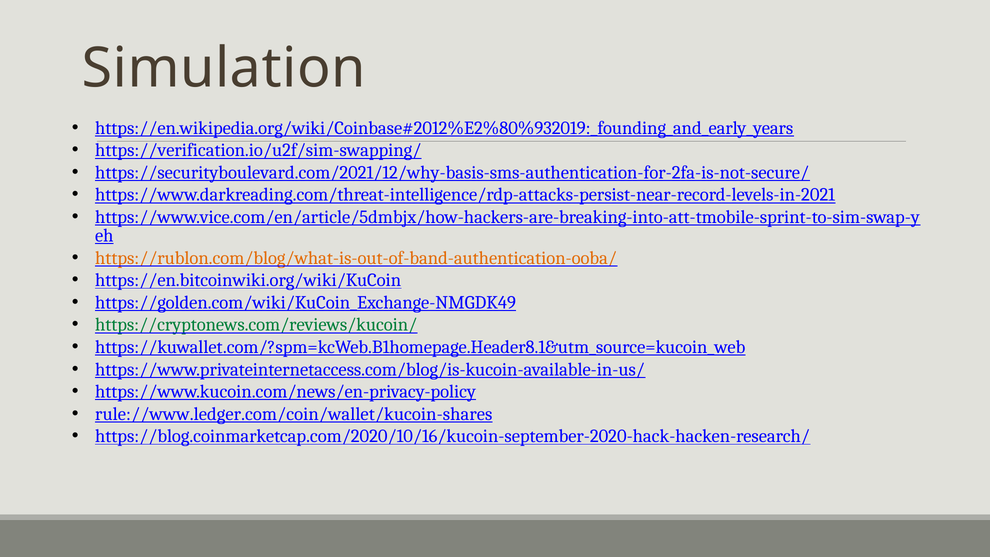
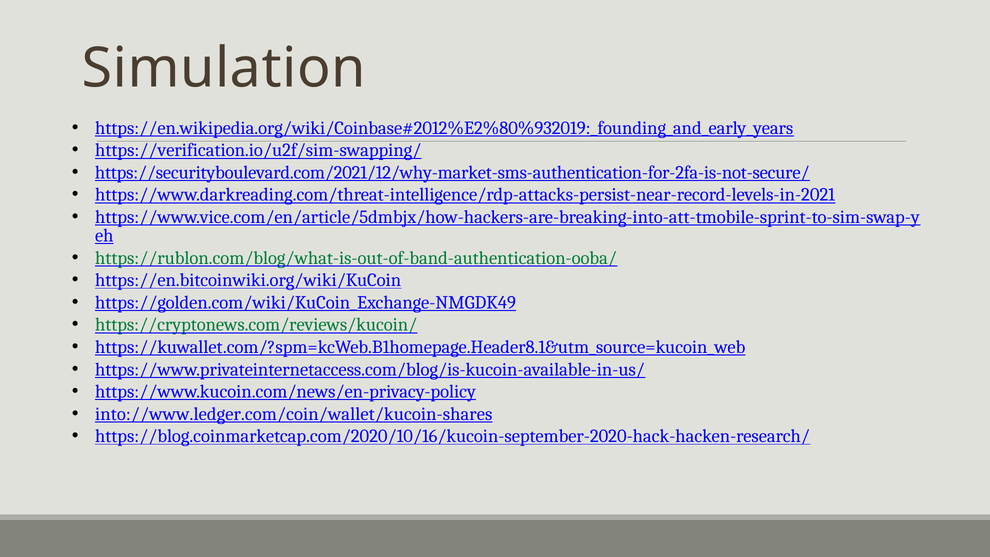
https://securityboulevard.com/2021/12/why-basis-sms-authentication-for-2fa-is-not-secure/: https://securityboulevard.com/2021/12/why-basis-sms-authentication-for-2fa-is-not-secure/ -> https://securityboulevard.com/2021/12/why-market-sms-authentication-for-2fa-is-not-secure/ (452, 173)
https://rublon.com/blog/what-is-out-of-band-authentication-ooba/ colour: orange -> green (356, 258)
rule://www.ledger.com/coin/wallet/kucoin-shares: rule://www.ledger.com/coin/wallet/kucoin-shares -> into://www.ledger.com/coin/wallet/kucoin-shares (294, 414)
